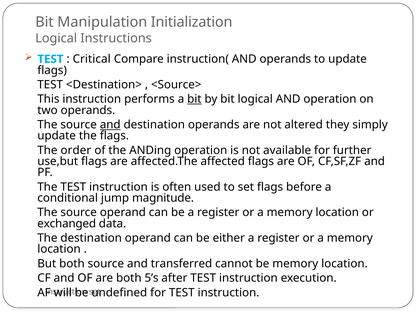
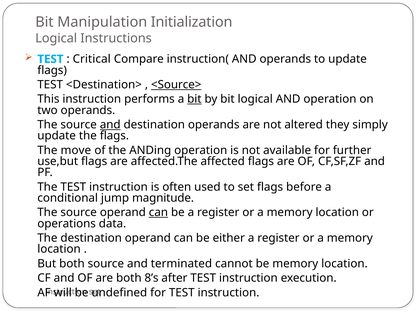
<Source> underline: none -> present (176, 85)
order: order -> move (76, 150)
can underline: none -> present (158, 213)
exchanged: exchanged -> operations (67, 224)
transferred: transferred -> terminated (181, 264)
5’s: 5’s -> 8’s (152, 278)
